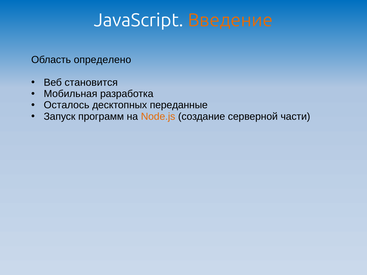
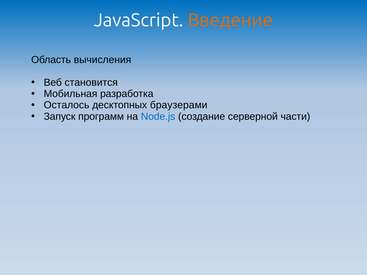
определено: определено -> вычисления (102, 60)
переданные: переданные -> браузерами (179, 105)
Node.js colour: orange -> blue (158, 117)
